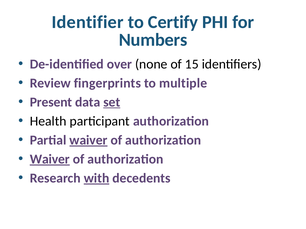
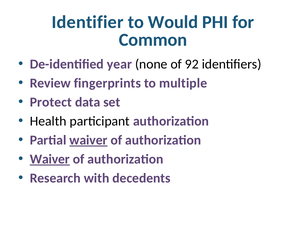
Certify: Certify -> Would (173, 22)
Numbers: Numbers -> Common (153, 40)
over: over -> year (119, 64)
15: 15 -> 92 (192, 64)
Present: Present -> Protect (51, 102)
set underline: present -> none (112, 102)
with underline: present -> none (97, 179)
